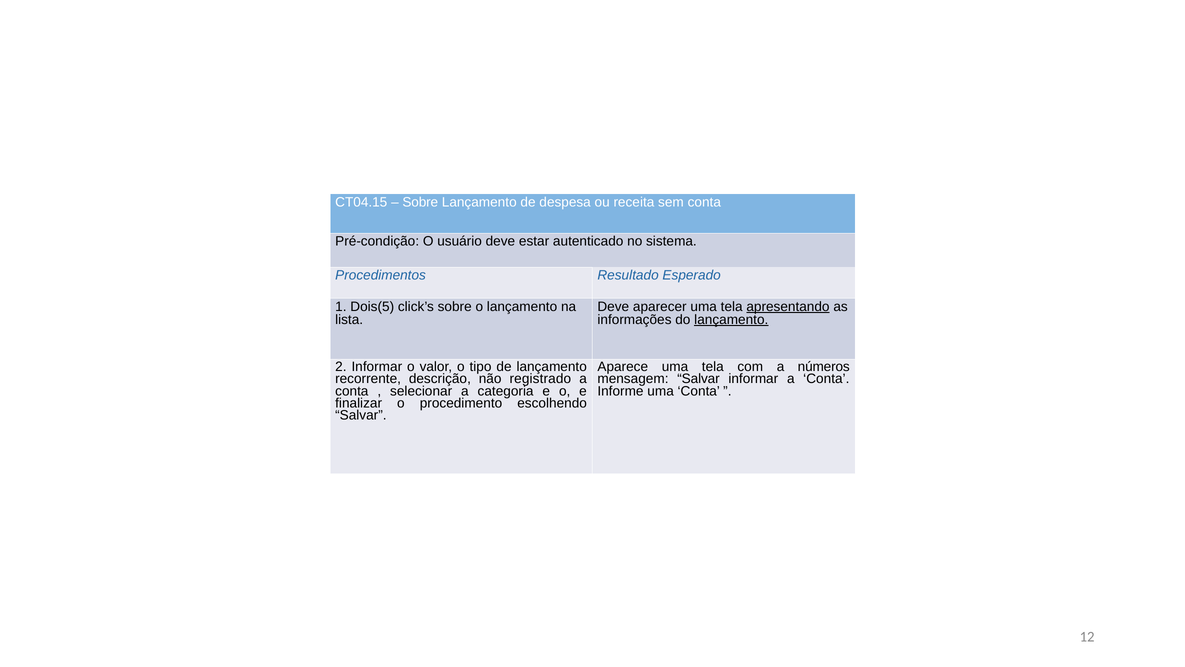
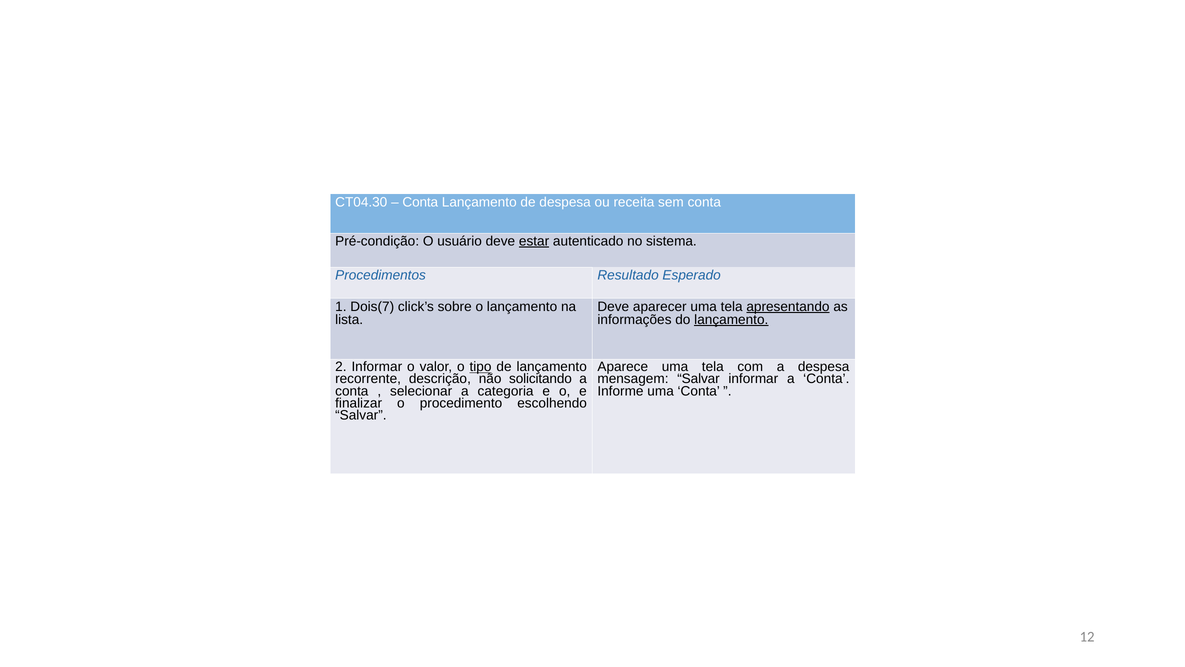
CT04.15: CT04.15 -> CT04.30 (361, 202)
Sobre: Sobre -> Conta (420, 202)
estar underline: none -> present (534, 241)
Dois(5: Dois(5 -> Dois(7 (372, 306)
tipo underline: none -> present (481, 367)
a números: números -> despesa (824, 367)
registrado: registrado -> solicitando (540, 379)
